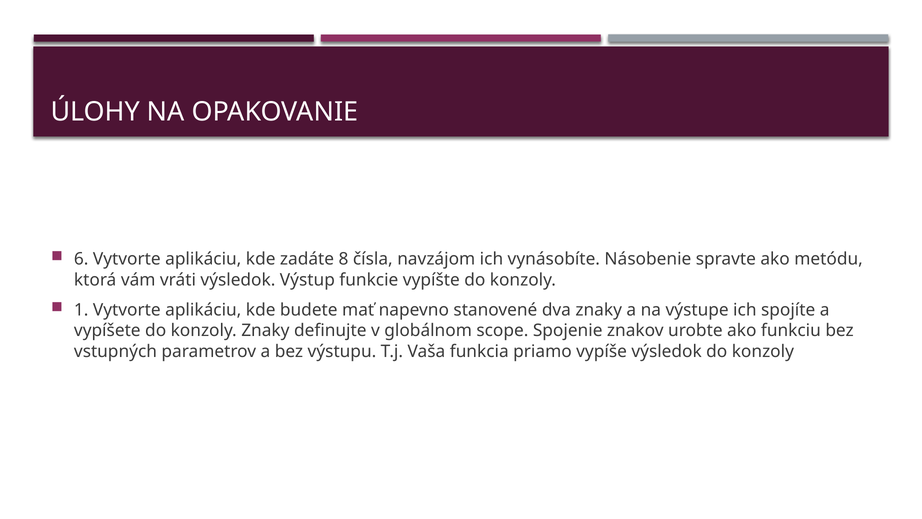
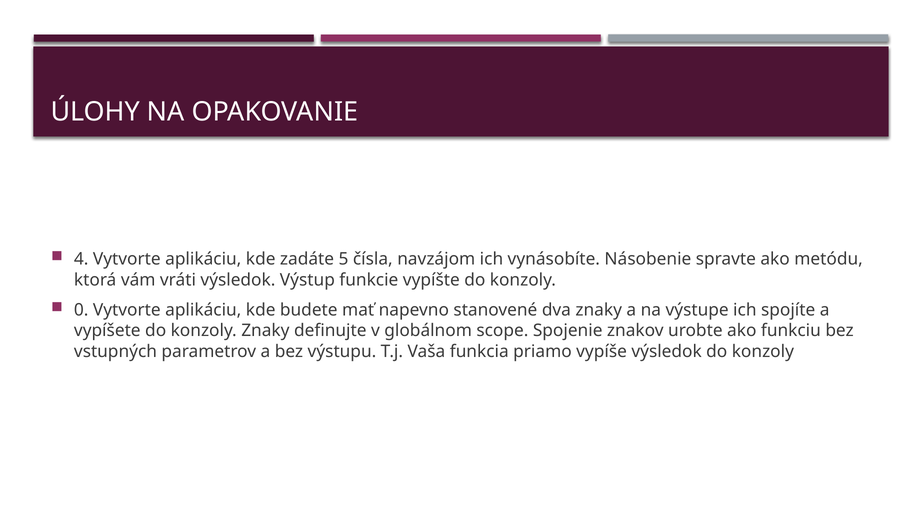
6: 6 -> 4 (81, 259)
8: 8 -> 5 (344, 259)
1: 1 -> 0 (81, 310)
